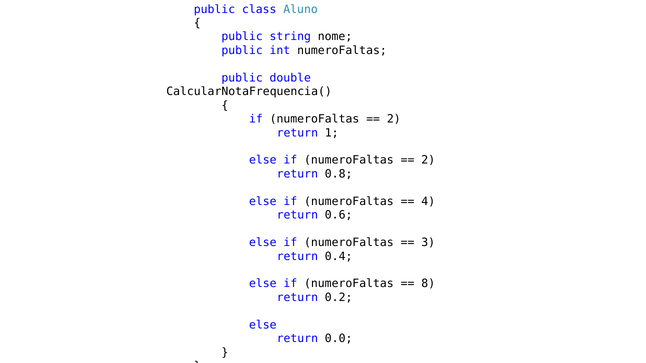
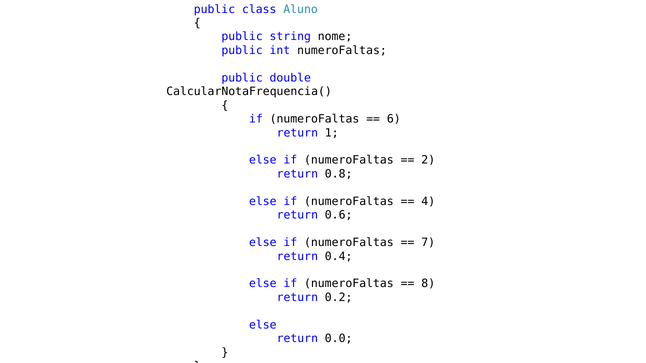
2: 2 -> 6 (394, 119)
3: 3 -> 7 (428, 243)
